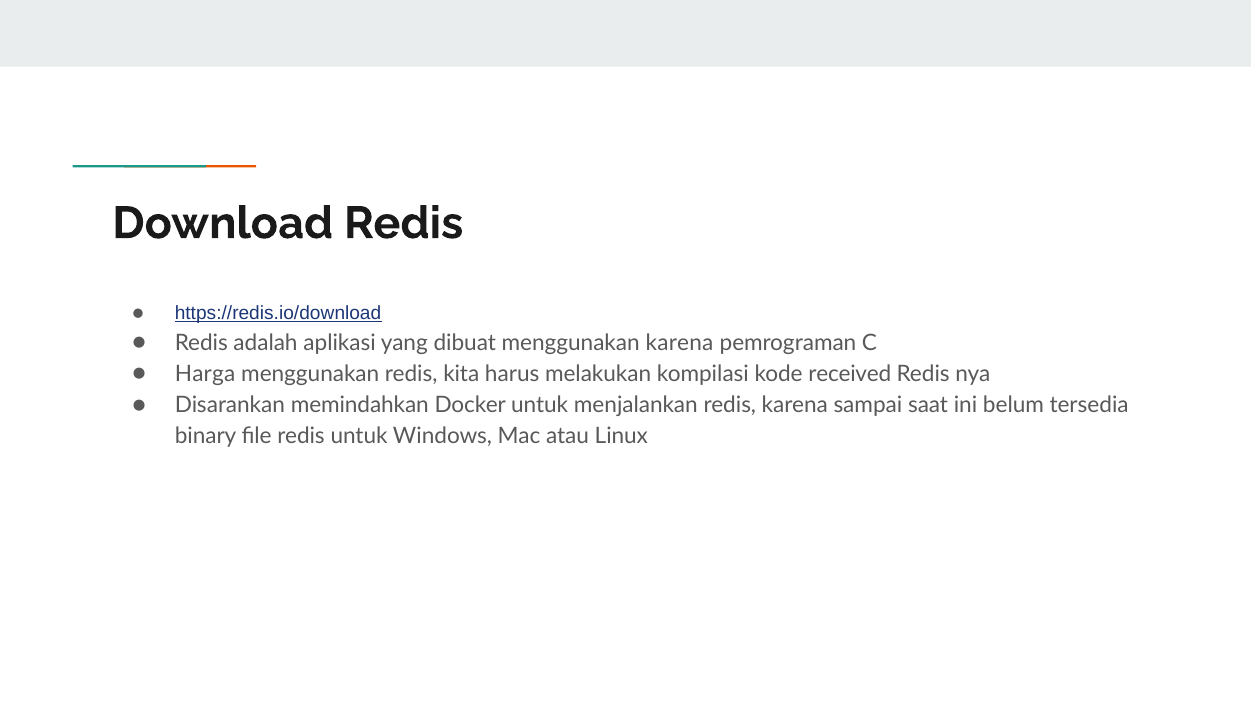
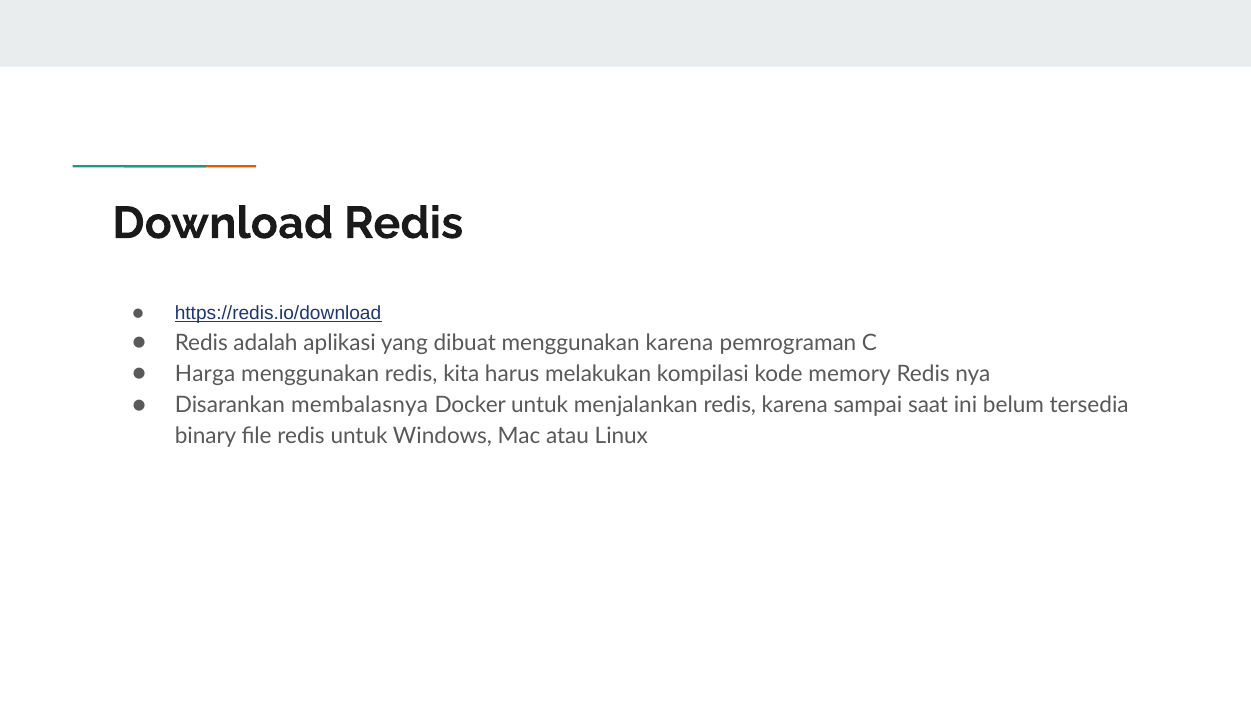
received: received -> memory (850, 374)
memindahkan: memindahkan -> membalasnya (360, 405)
